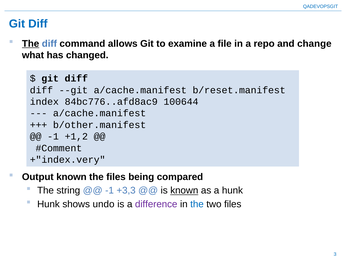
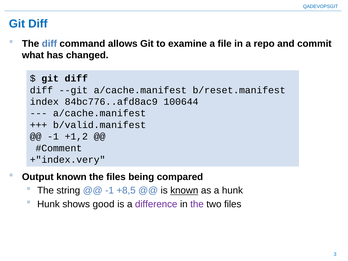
The underline: present -> none (31, 44)
change: change -> commit (314, 44)
b/other.manifest: b/other.manifest -> b/valid.manifest (100, 125)
+3,3: +3,3 -> +8,5 (126, 191)
undo: undo -> good (104, 204)
the colour: blue -> purple (197, 204)
